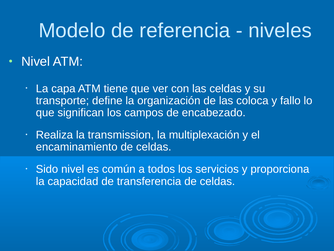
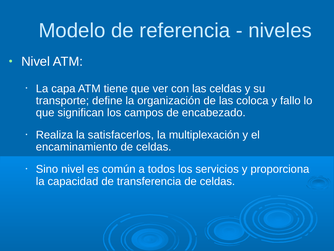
transmission: transmission -> satisfacerlos (121, 135)
Sido: Sido -> Sino (47, 169)
